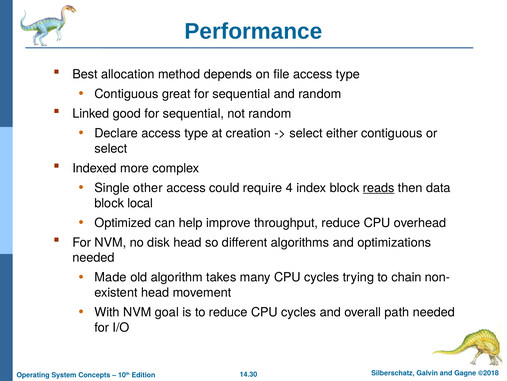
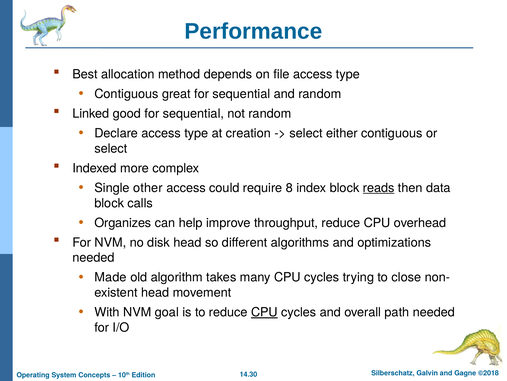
4: 4 -> 8 (289, 188)
local: local -> calls (140, 203)
Optimized: Optimized -> Organizes (123, 222)
chain: chain -> close (406, 277)
CPU underline: none -> present (264, 312)
